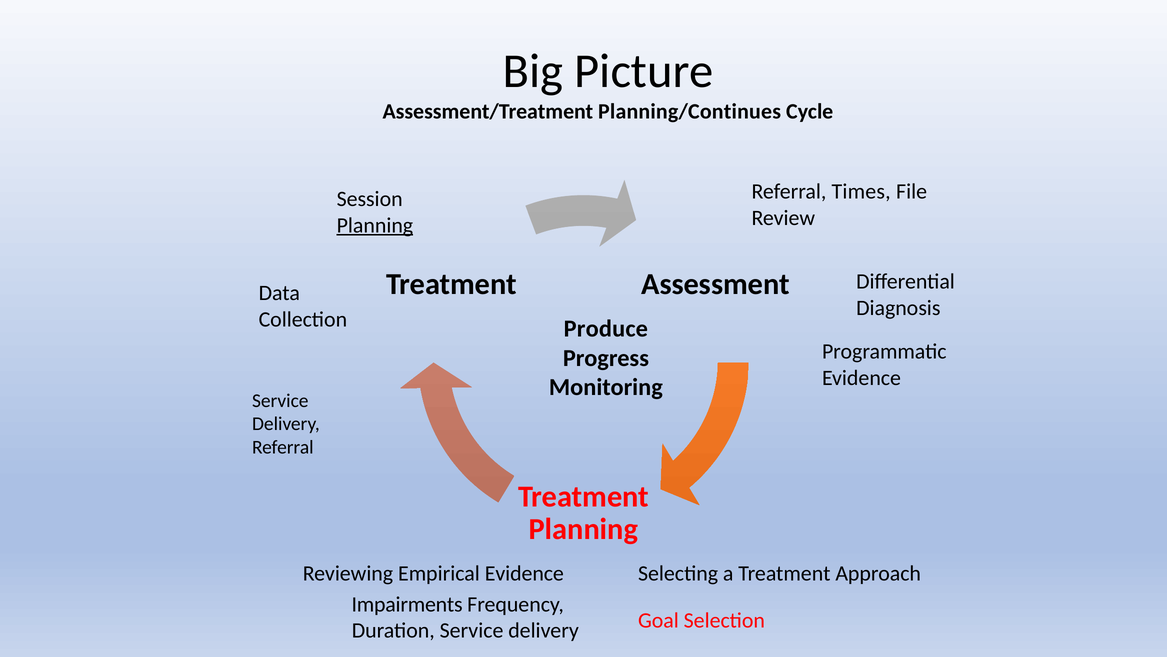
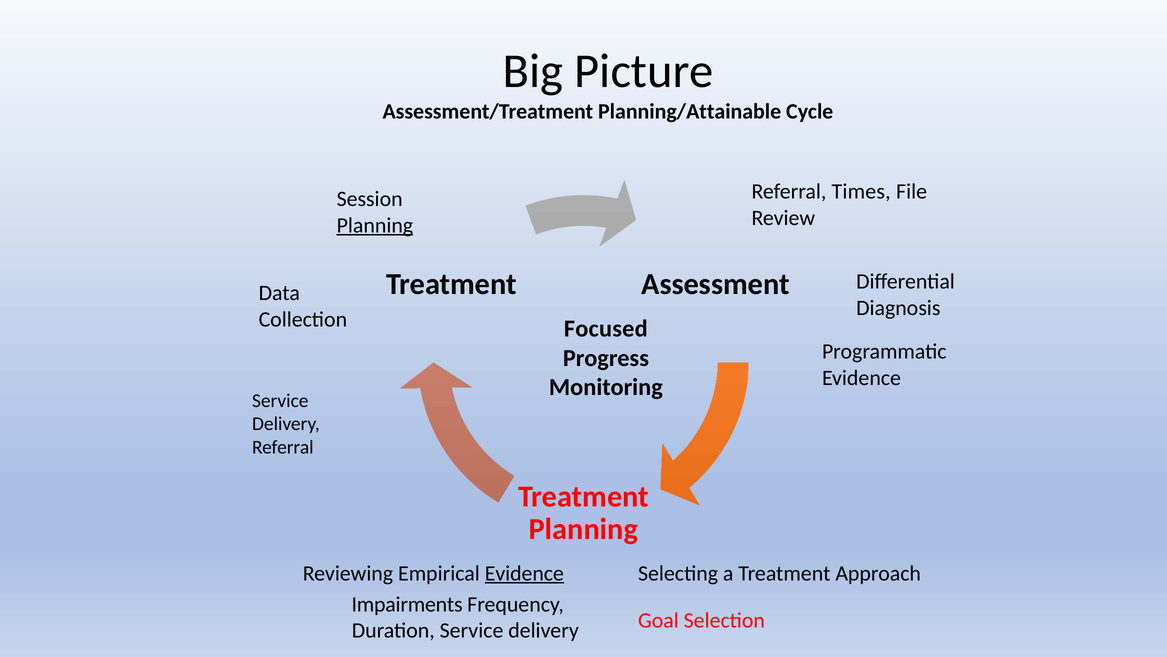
Planning/Continues: Planning/Continues -> Planning/Attainable (690, 111)
Produce: Produce -> Focused (606, 328)
Evidence underline: none -> present (524, 573)
